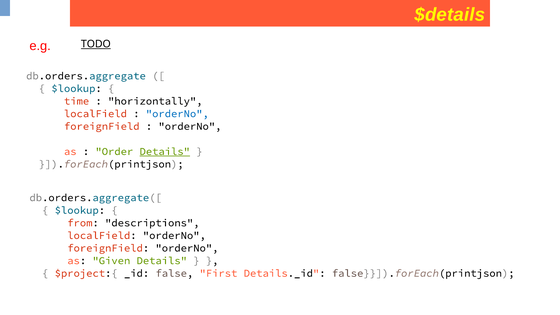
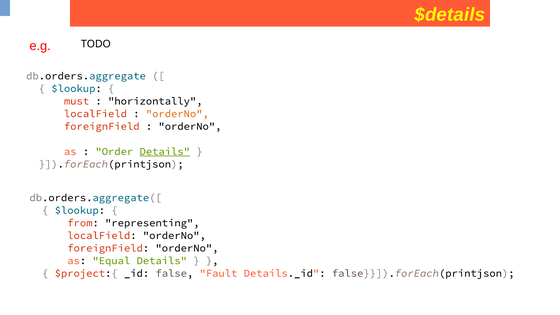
TODO underline: present -> none (96, 44)
time: time -> must (77, 101)
orderNo colour: blue -> orange (177, 114)
descriptions: descriptions -> representing (152, 223)
Given: Given -> Equal (111, 261)
First: First -> Fault (218, 273)
